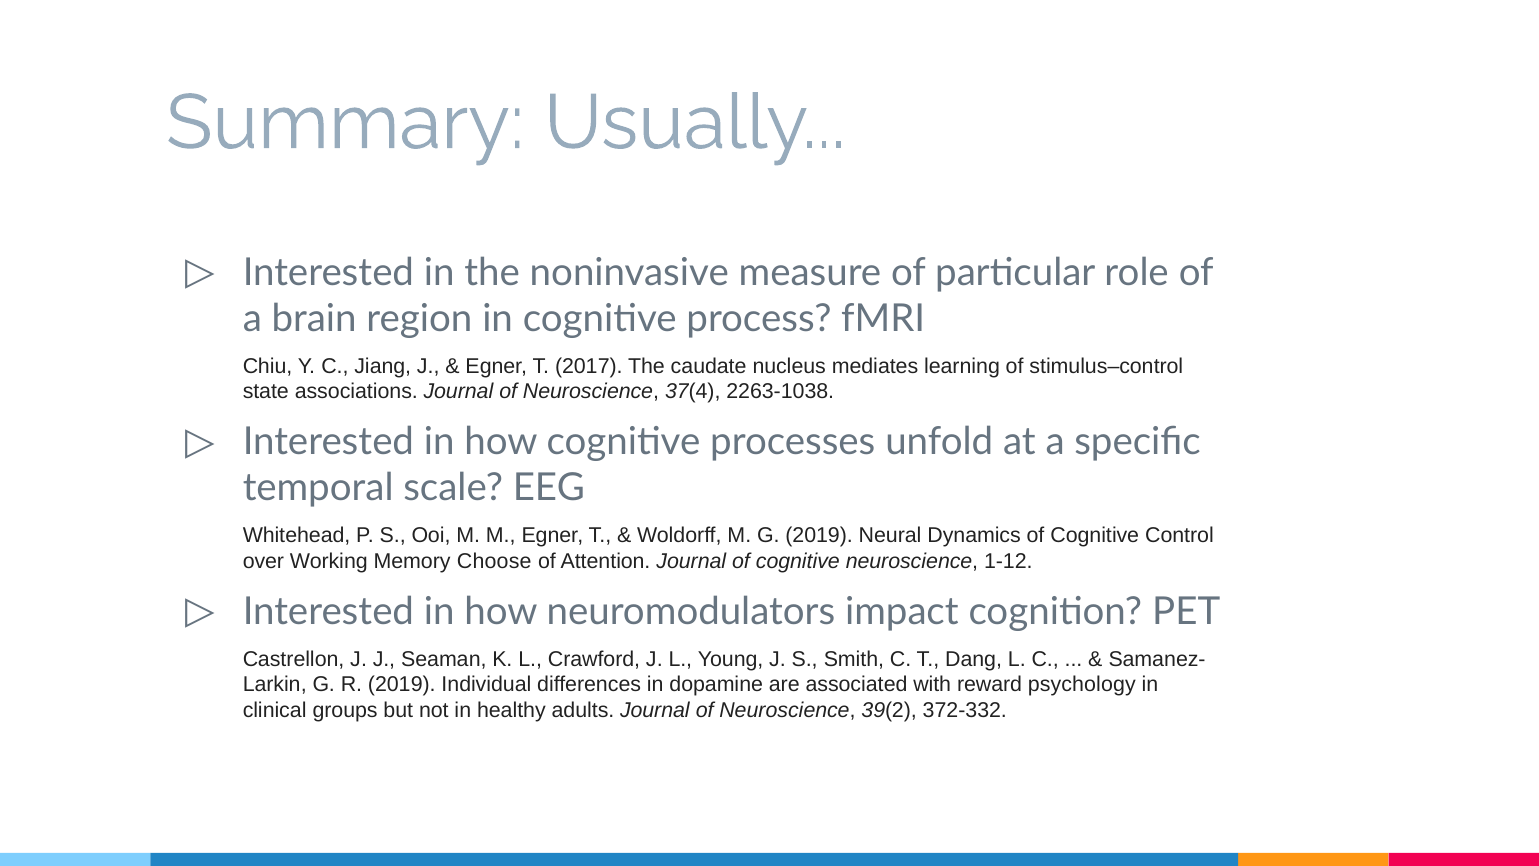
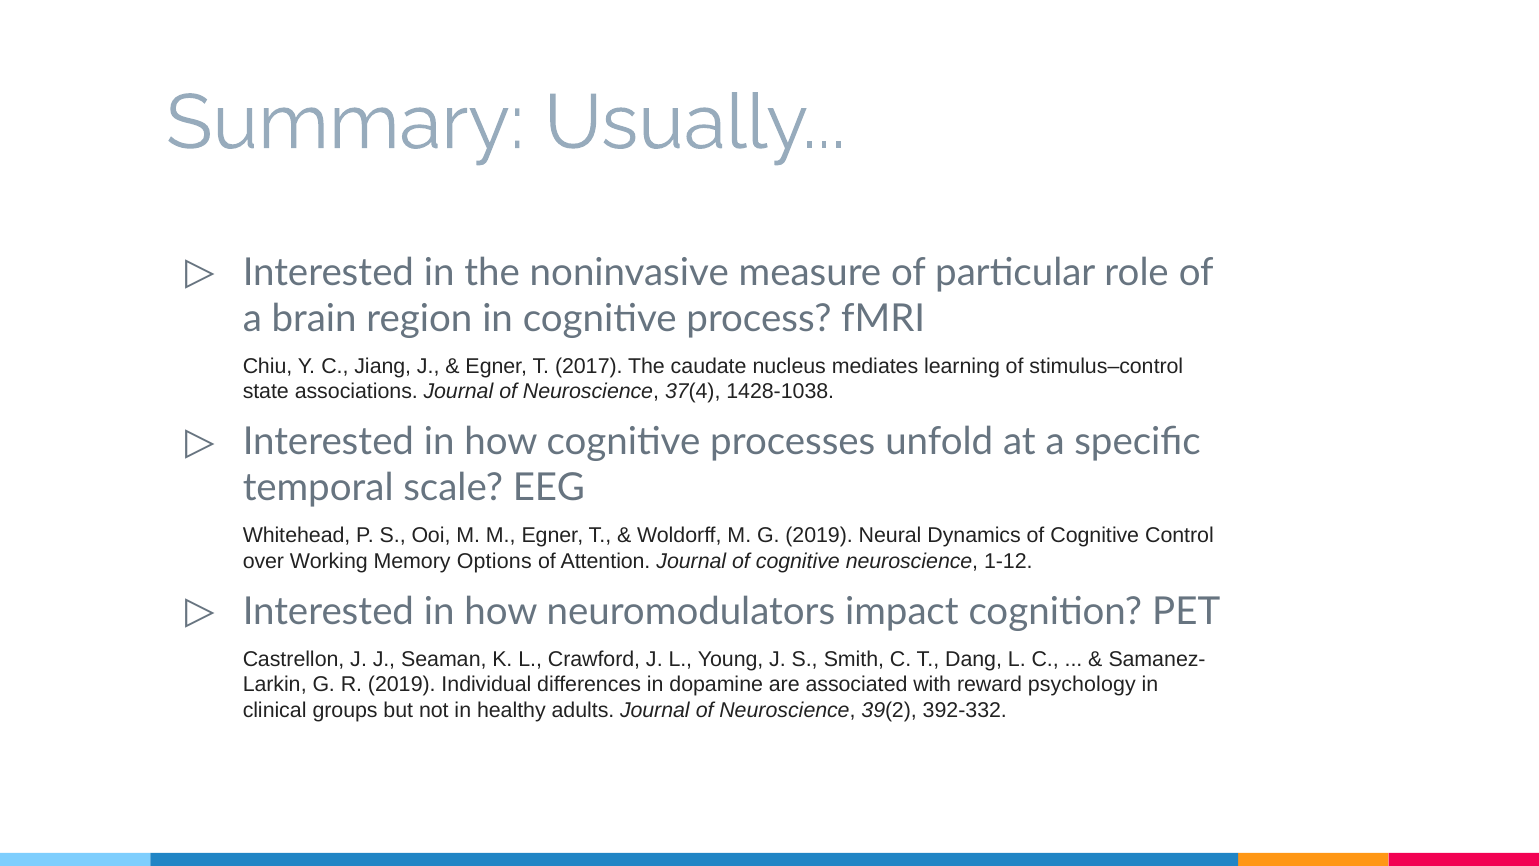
2263-1038: 2263-1038 -> 1428-1038 (780, 392)
Choose: Choose -> Options (494, 561)
372-332: 372-332 -> 392-332 (965, 710)
